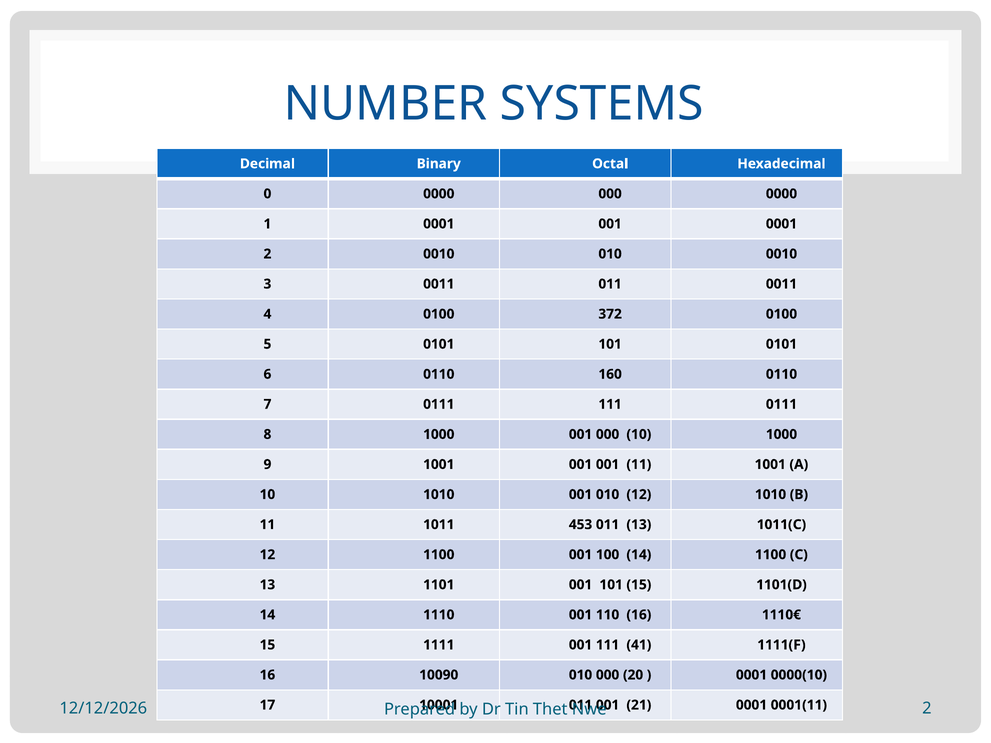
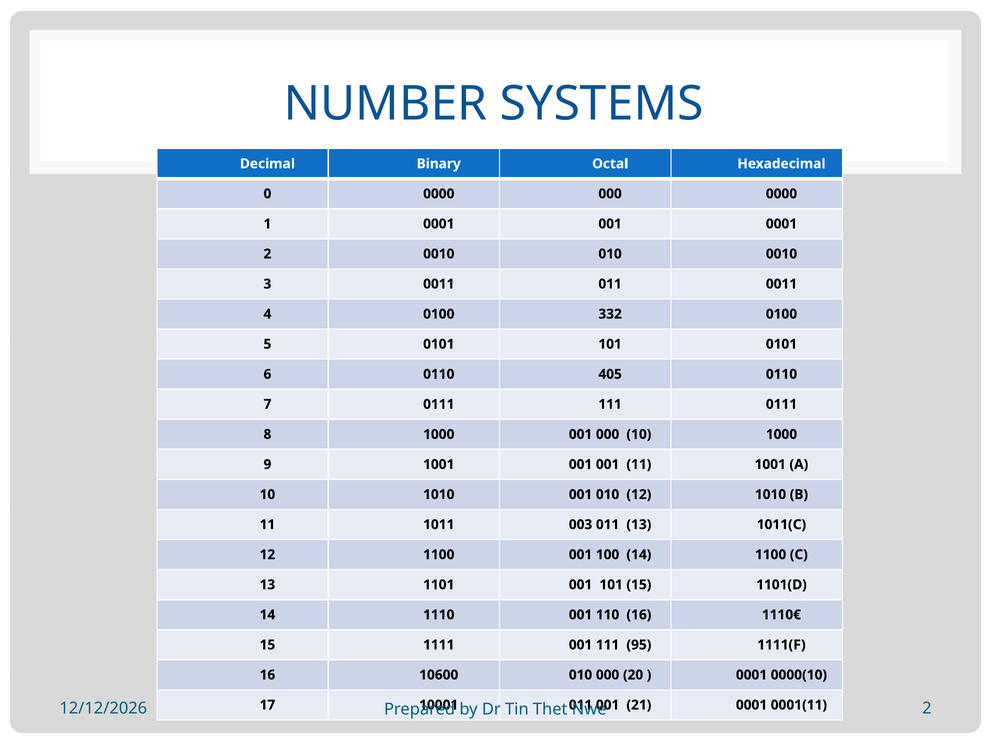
372: 372 -> 332 (610, 314)
160: 160 -> 405 (610, 374)
453: 453 -> 003 (581, 525)
41: 41 -> 95 (639, 645)
10090: 10090 -> 10600 (439, 675)
